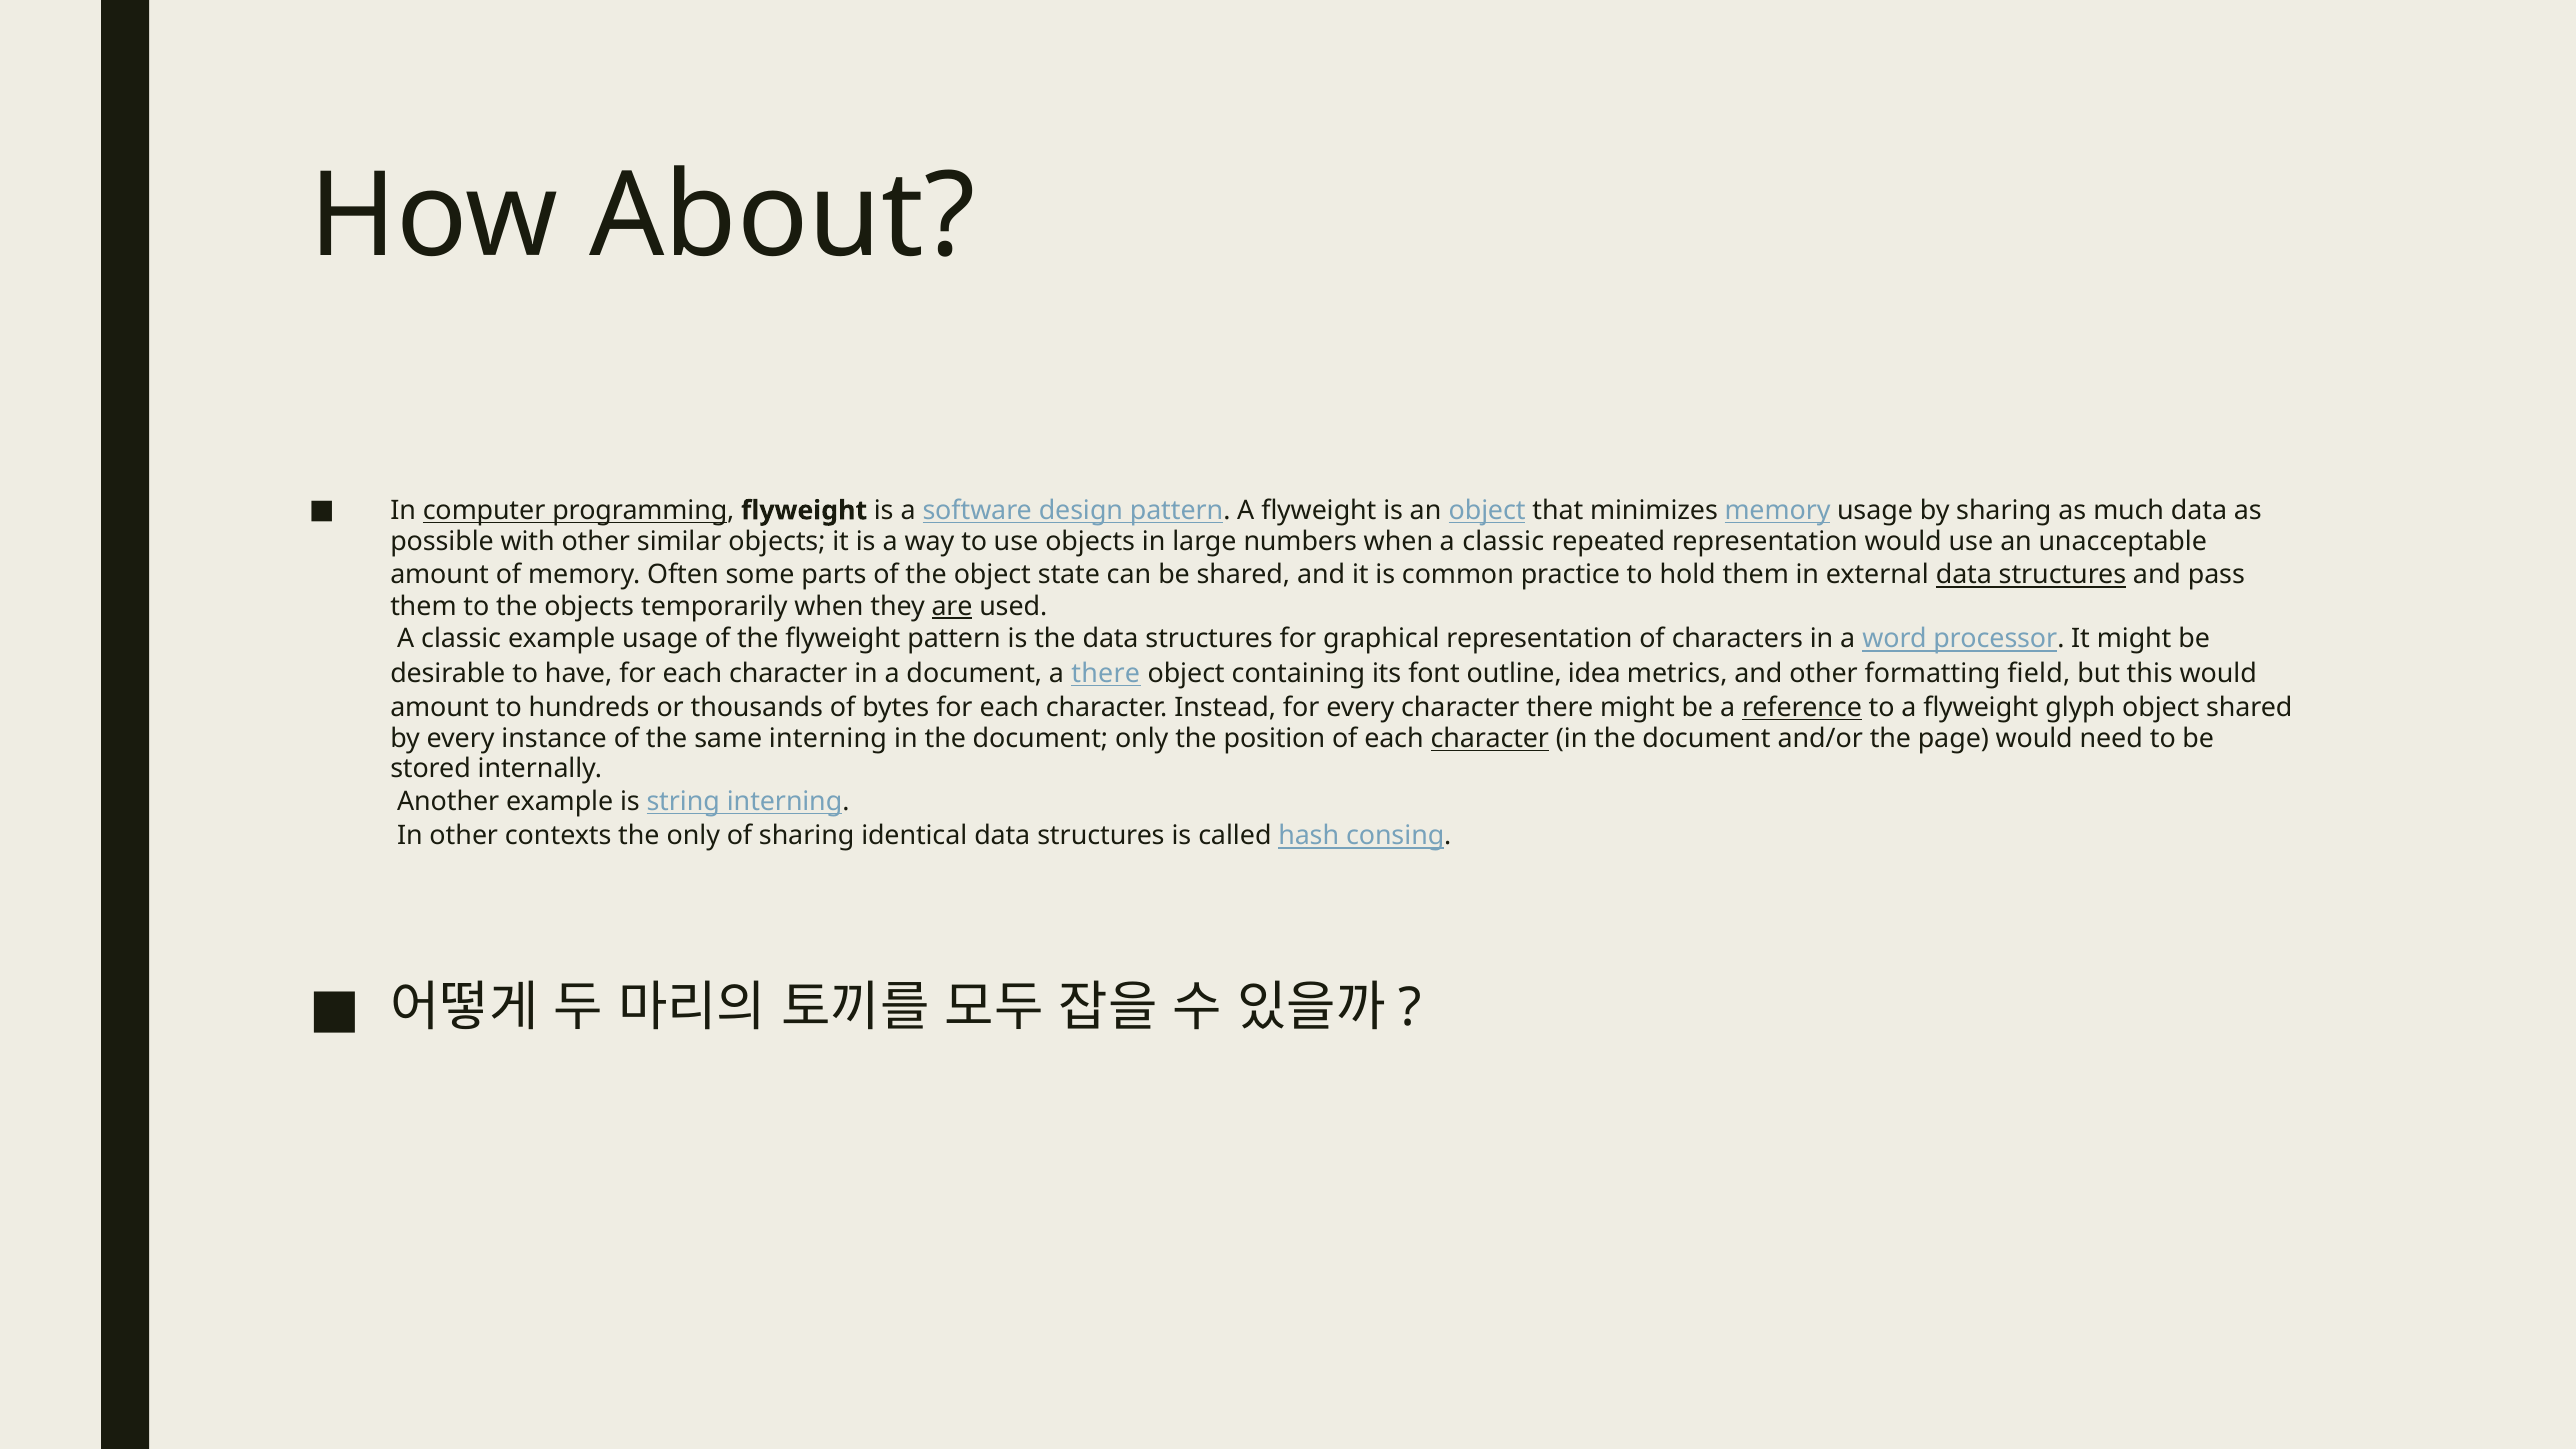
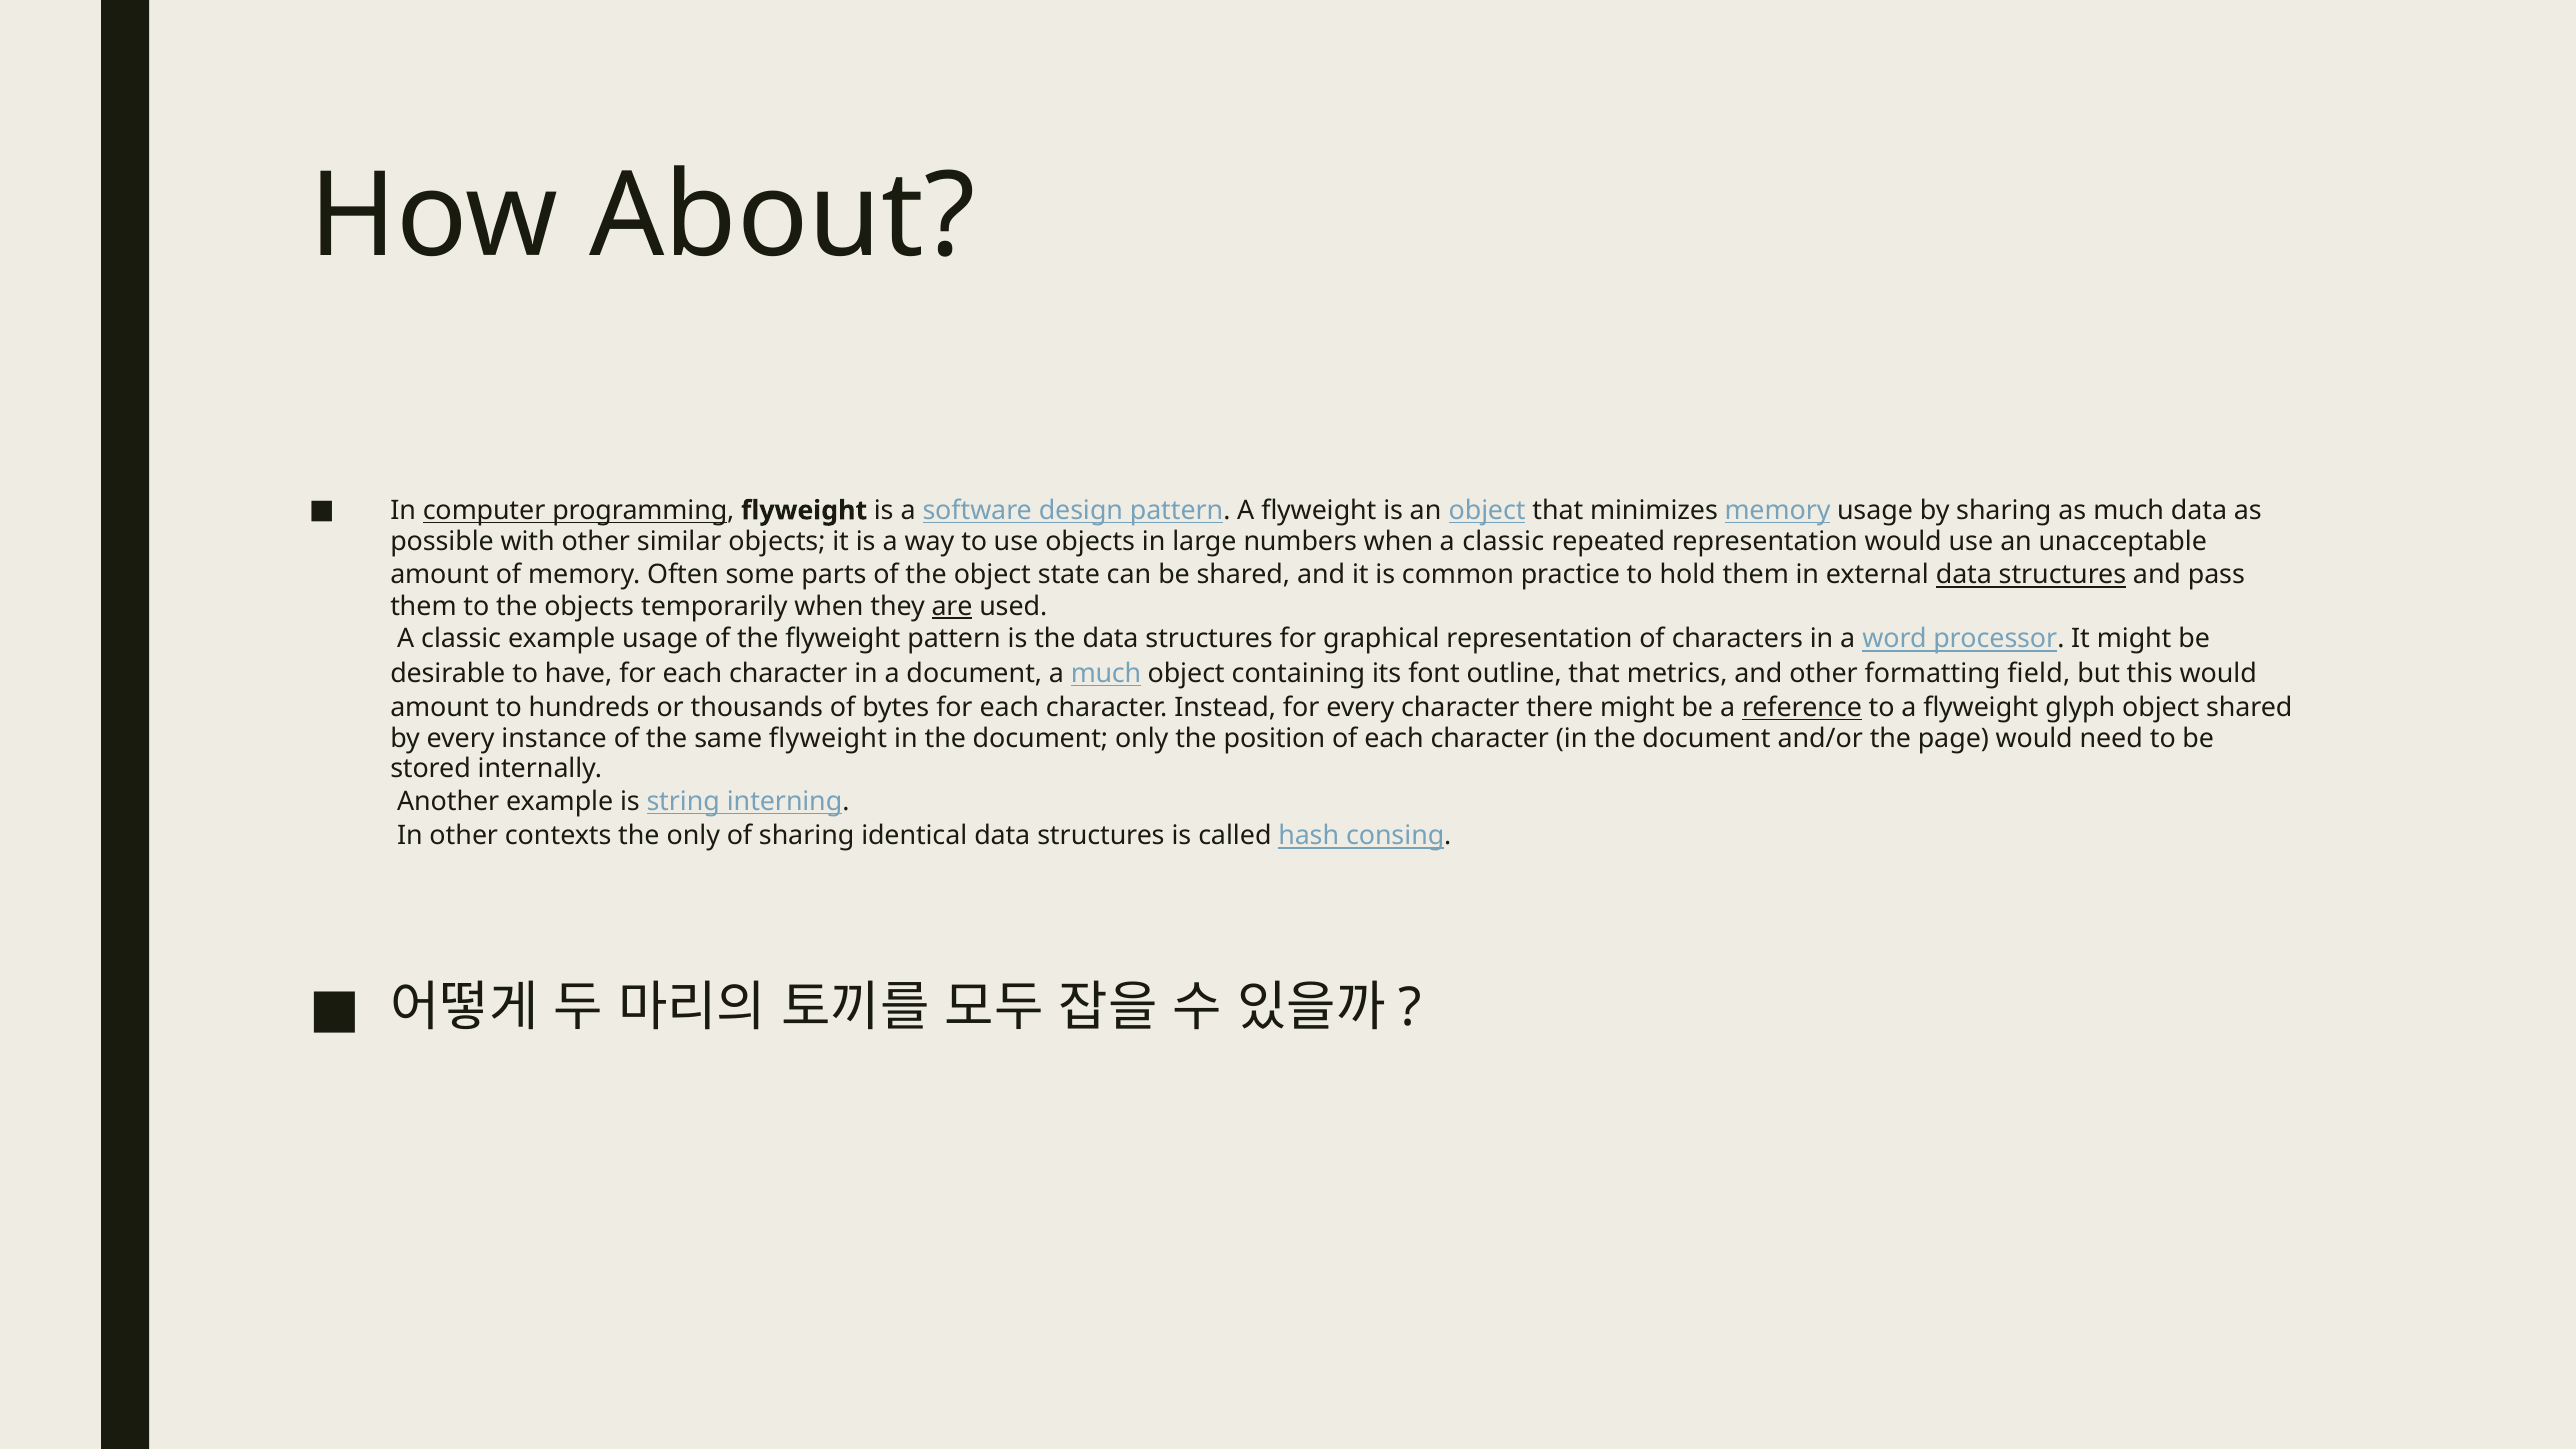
a there: there -> much (1106, 673)
outline idea: idea -> that (1594, 673)
same interning: interning -> flyweight (828, 739)
character underline: present -> none (1490, 739)
